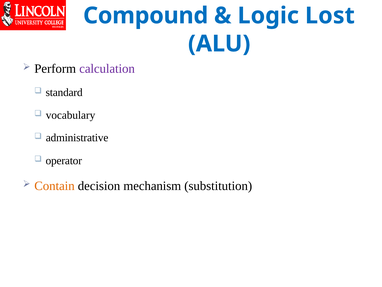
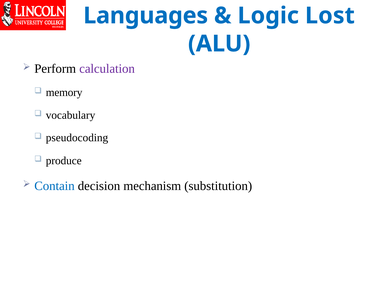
Compound: Compound -> Languages (146, 16)
standard: standard -> memory (64, 92)
administrative: administrative -> pseudocoding (77, 138)
operator: operator -> produce (64, 160)
Contain colour: orange -> blue (55, 186)
